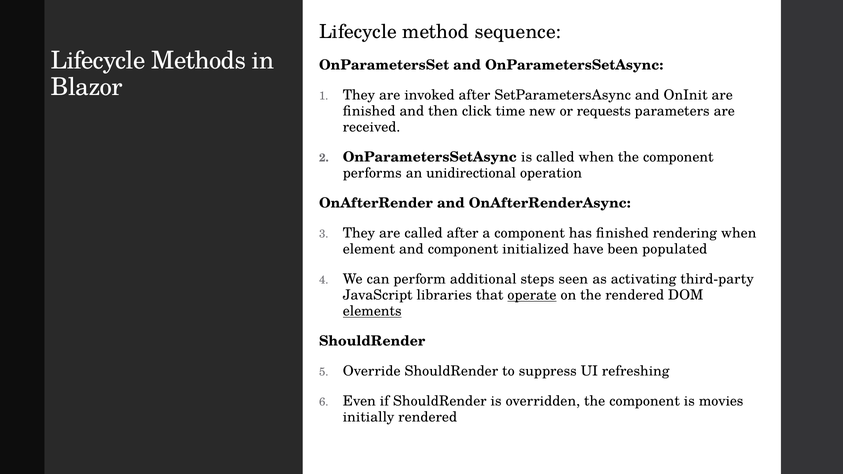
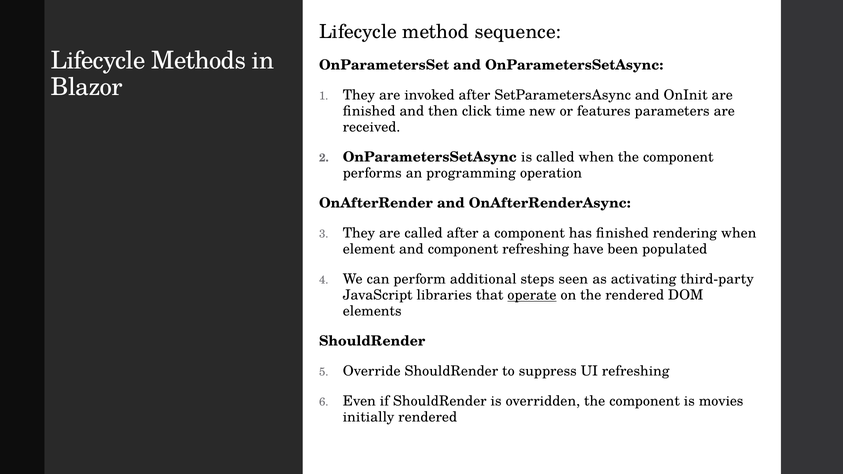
requests: requests -> features (604, 111)
unidirectional: unidirectional -> programming (471, 173)
component initialized: initialized -> refreshing (536, 249)
elements underline: present -> none (372, 311)
